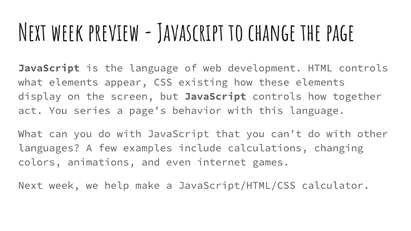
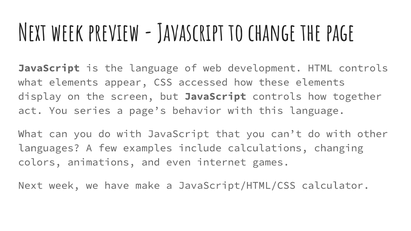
existing: existing -> accessed (203, 82)
help: help -> have (117, 186)
